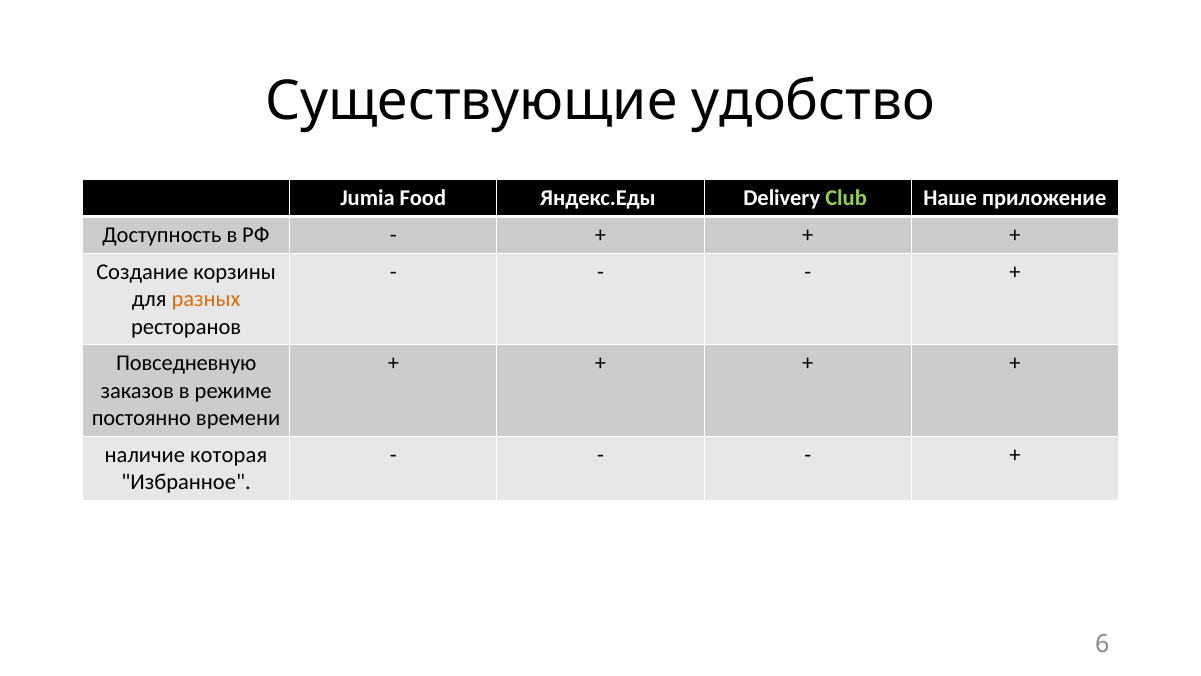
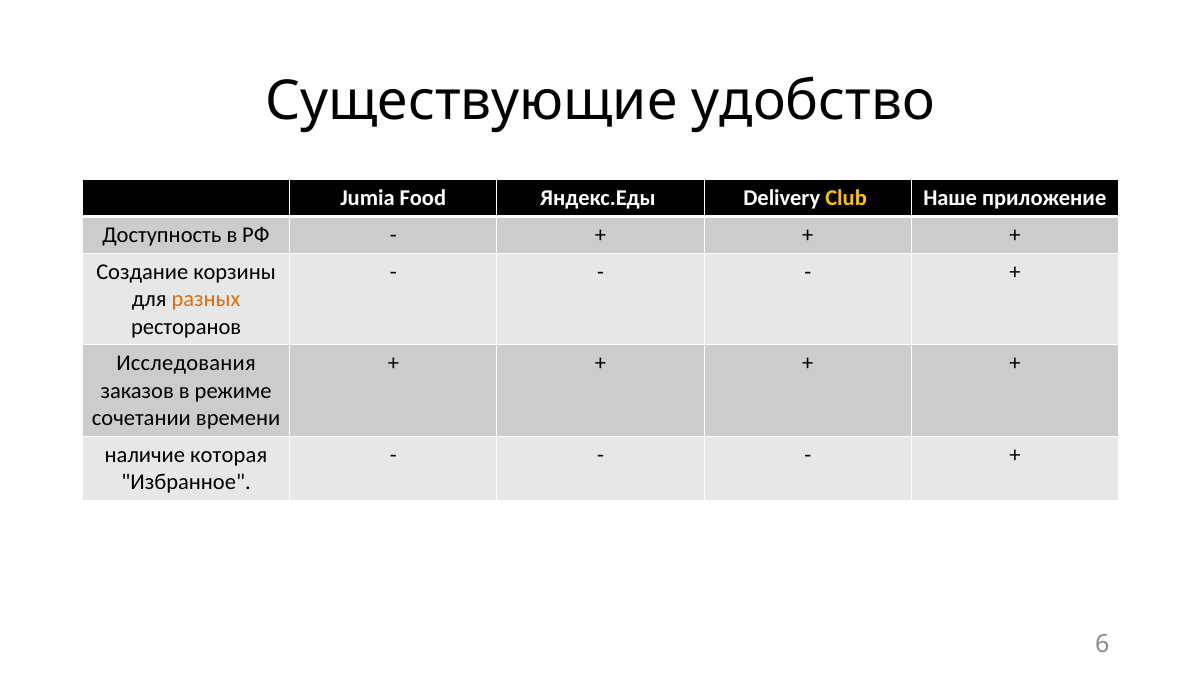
Club colour: light green -> yellow (846, 198)
Повседневную: Повседневную -> Исследования (186, 363)
постоянно: постоянно -> сочетании (141, 418)
